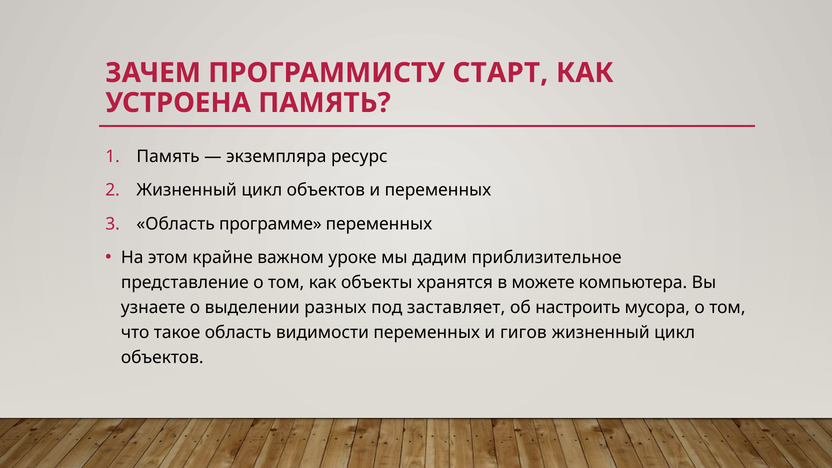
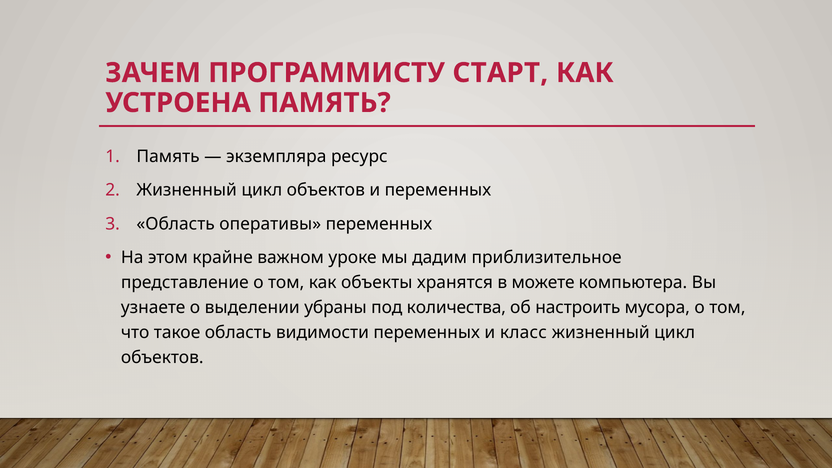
программе: программе -> оперативы (270, 224)
разных: разных -> убраны (336, 307)
заставляет: заставляет -> количества (456, 307)
гигов: гигов -> класс (523, 332)
